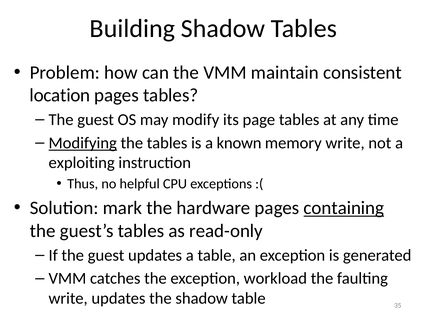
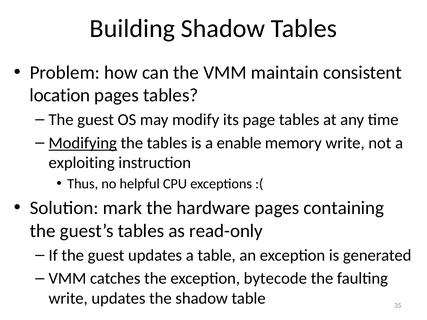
known: known -> enable (239, 143)
containing underline: present -> none (344, 208)
workload: workload -> bytecode (275, 279)
